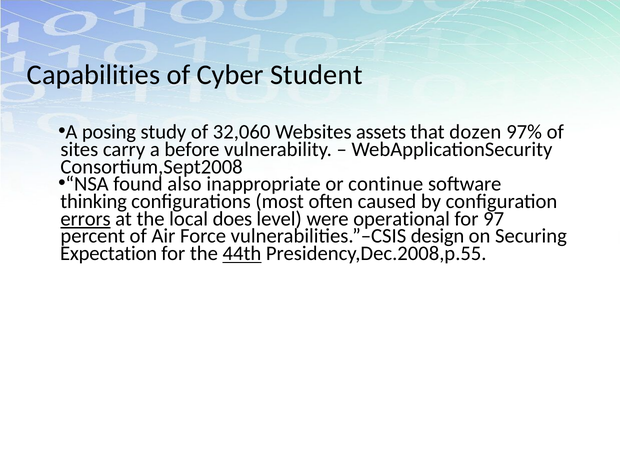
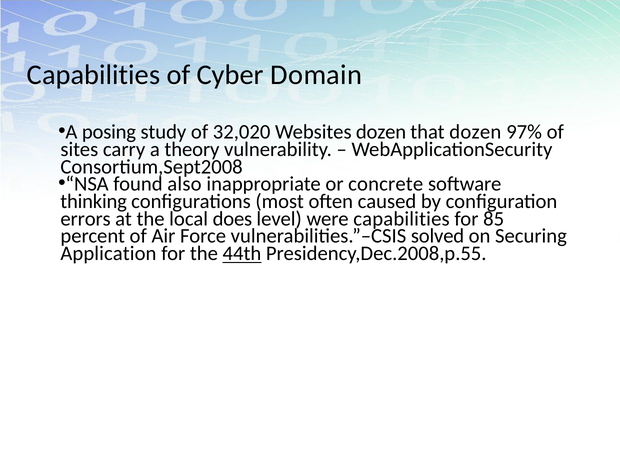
Student: Student -> Domain (316, 75)
32,060: 32,060 -> 32,020 (242, 132)
Websites assets: assets -> dozen (381, 132)
before: before -> theory (192, 149)
continue: continue -> concrete (386, 184)
errors underline: present -> none (86, 219)
were operational: operational -> capabilities (401, 219)
97: 97 -> 85 (494, 219)
design: design -> solved (438, 236)
Expectation: Expectation -> Application (108, 254)
